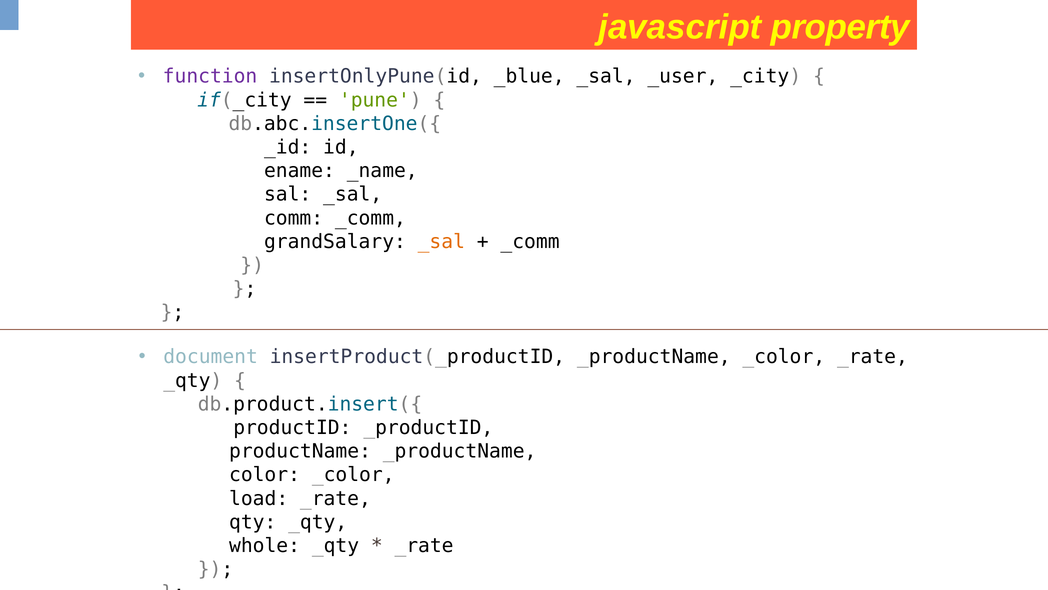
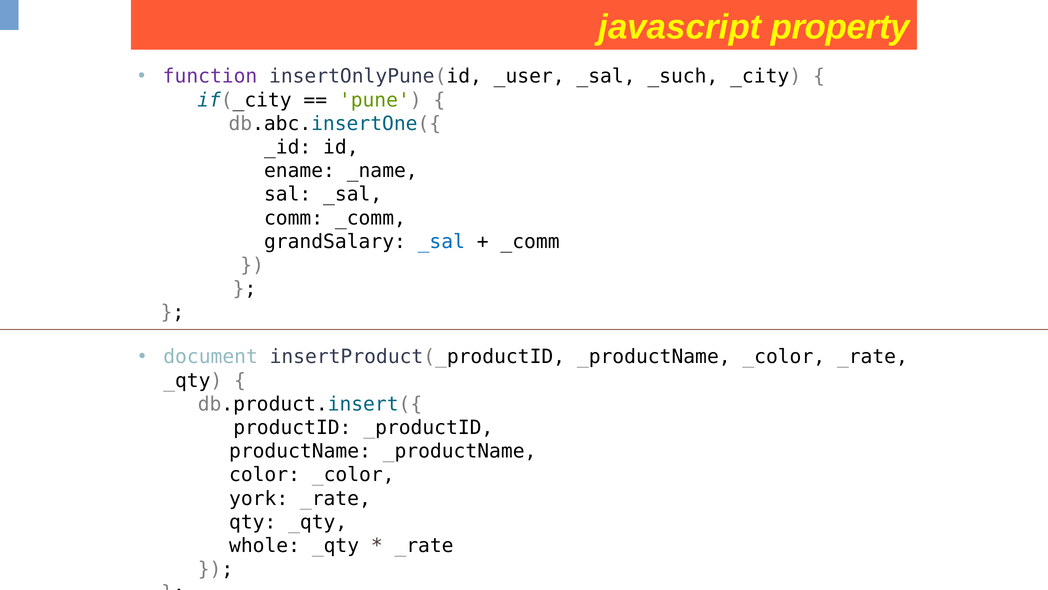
_blue: _blue -> _user (529, 76)
_user: _user -> _such (683, 76)
_sal colour: orange -> blue (441, 241)
load: load -> york (259, 498)
